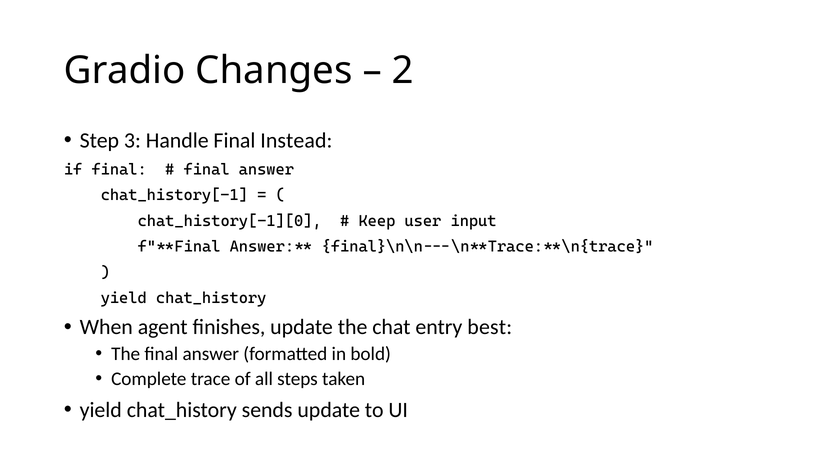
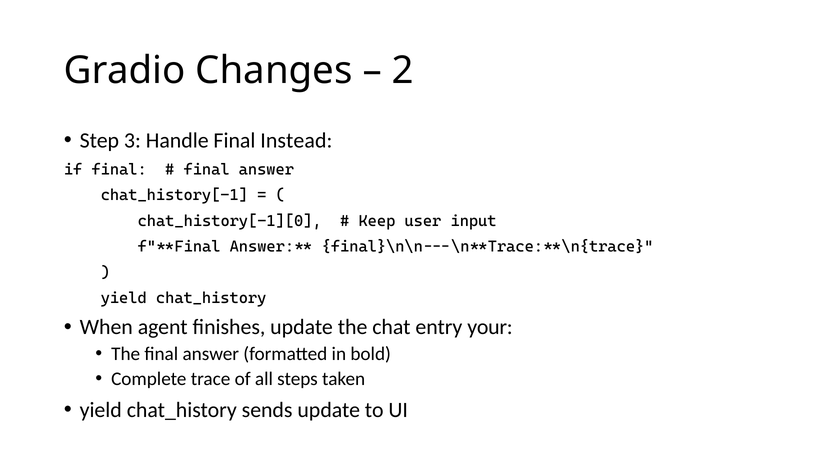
best: best -> your (490, 327)
